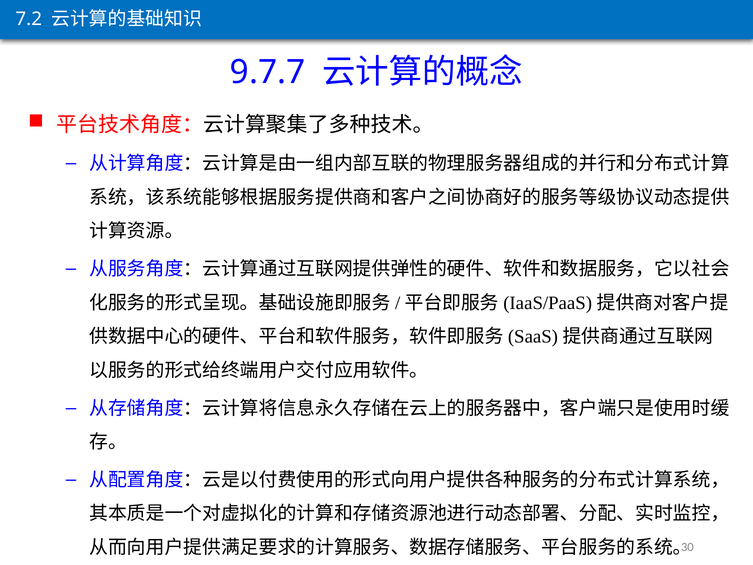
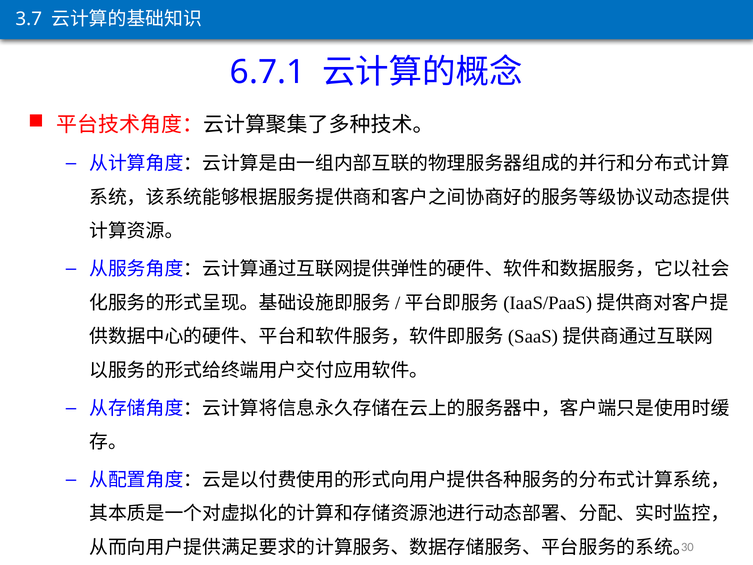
7.2: 7.2 -> 3.7 (29, 19)
9.7.7: 9.7.7 -> 6.7.1 (268, 72)
